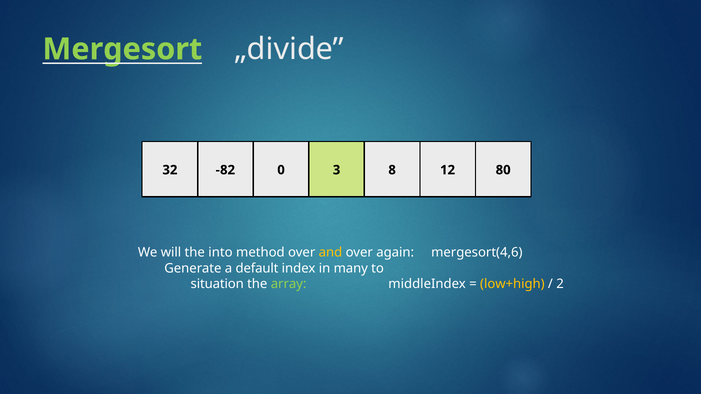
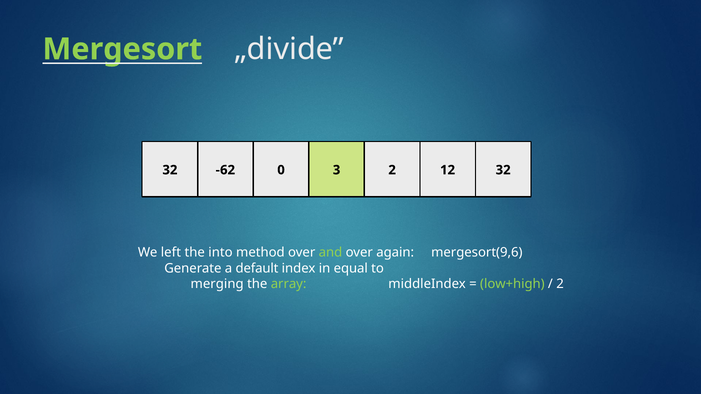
-82: -82 -> -62 (225, 170)
3 8: 8 -> 2 (392, 170)
12 80: 80 -> 32 (503, 170)
will: will -> left (171, 253)
and colour: yellow -> light green (330, 253)
mergesort(4,6: mergesort(4,6 -> mergesort(9,6 (477, 253)
many: many -> equal (351, 269)
situation: situation -> merging (217, 284)
low+high colour: yellow -> light green (512, 284)
